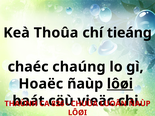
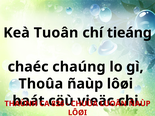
Thoûa: Thoûa -> Tuoân (56, 33)
Hoaëc: Hoaëc -> Thoûa (41, 84)
lôøi underline: present -> none (120, 84)
